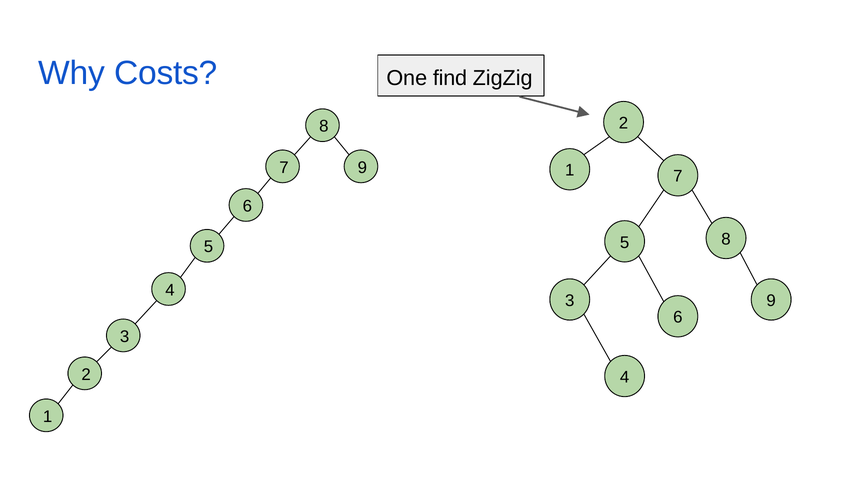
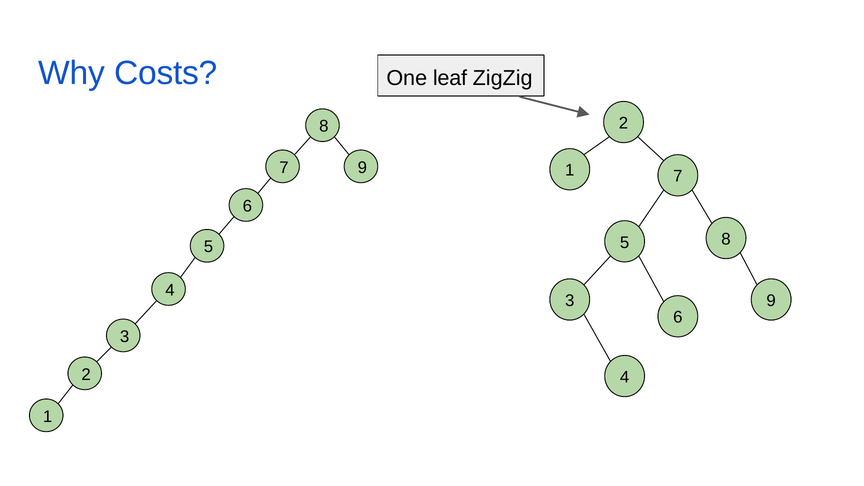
find: find -> leaf (450, 78)
